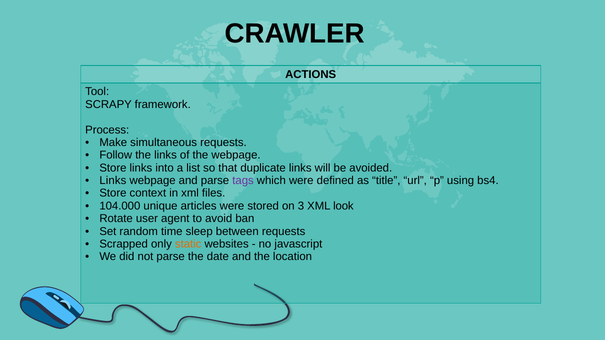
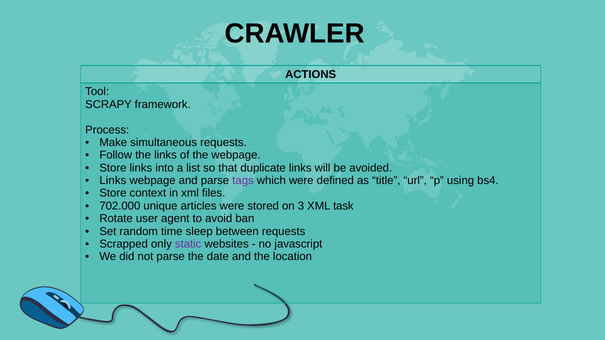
104.000: 104.000 -> 702.000 (120, 206)
look: look -> task (343, 206)
static colour: orange -> purple (188, 244)
